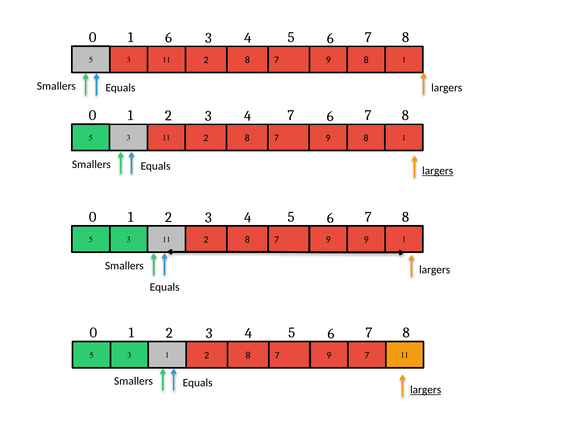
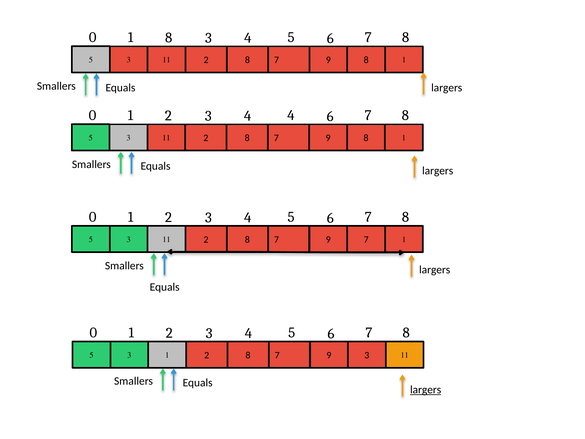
1 6: 6 -> 8 (169, 38)
4 7: 7 -> 4 (291, 115)
largers underline: present -> none (438, 171)
2 9: 9 -> 7 (366, 240)
7: 7 -> 3 (367, 355)
